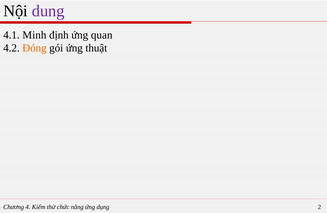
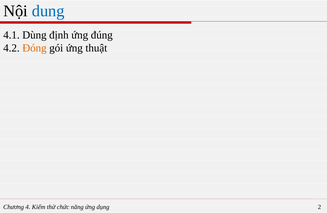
dung colour: purple -> blue (48, 11)
Minh: Minh -> Dùng (34, 35)
quan: quan -> đúng (102, 35)
